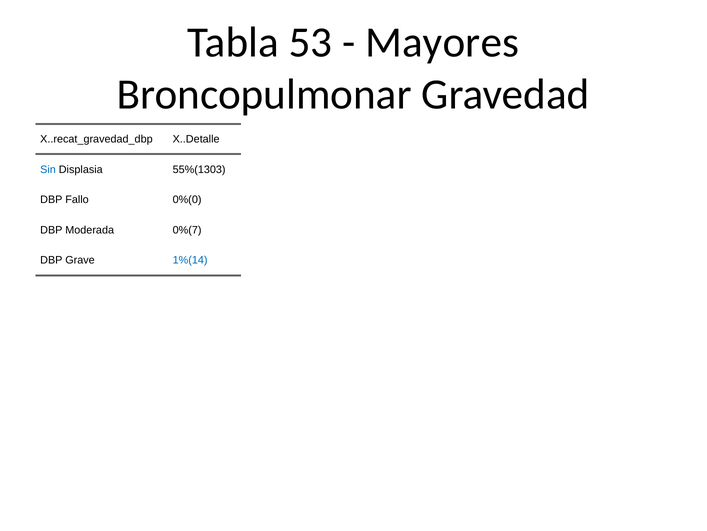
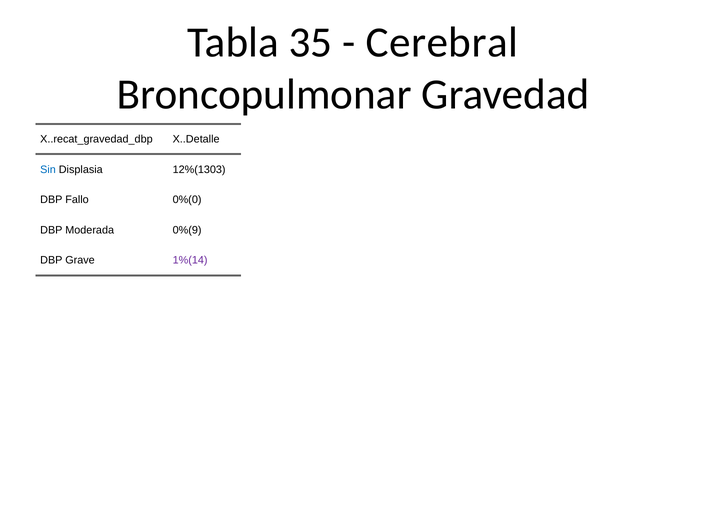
53: 53 -> 35 (310, 43)
Mayores: Mayores -> Cerebral (442, 43)
55%(1303: 55%(1303 -> 12%(1303 (199, 169)
0%(7: 0%(7 -> 0%(9 (187, 230)
1%(14 colour: blue -> purple (190, 260)
